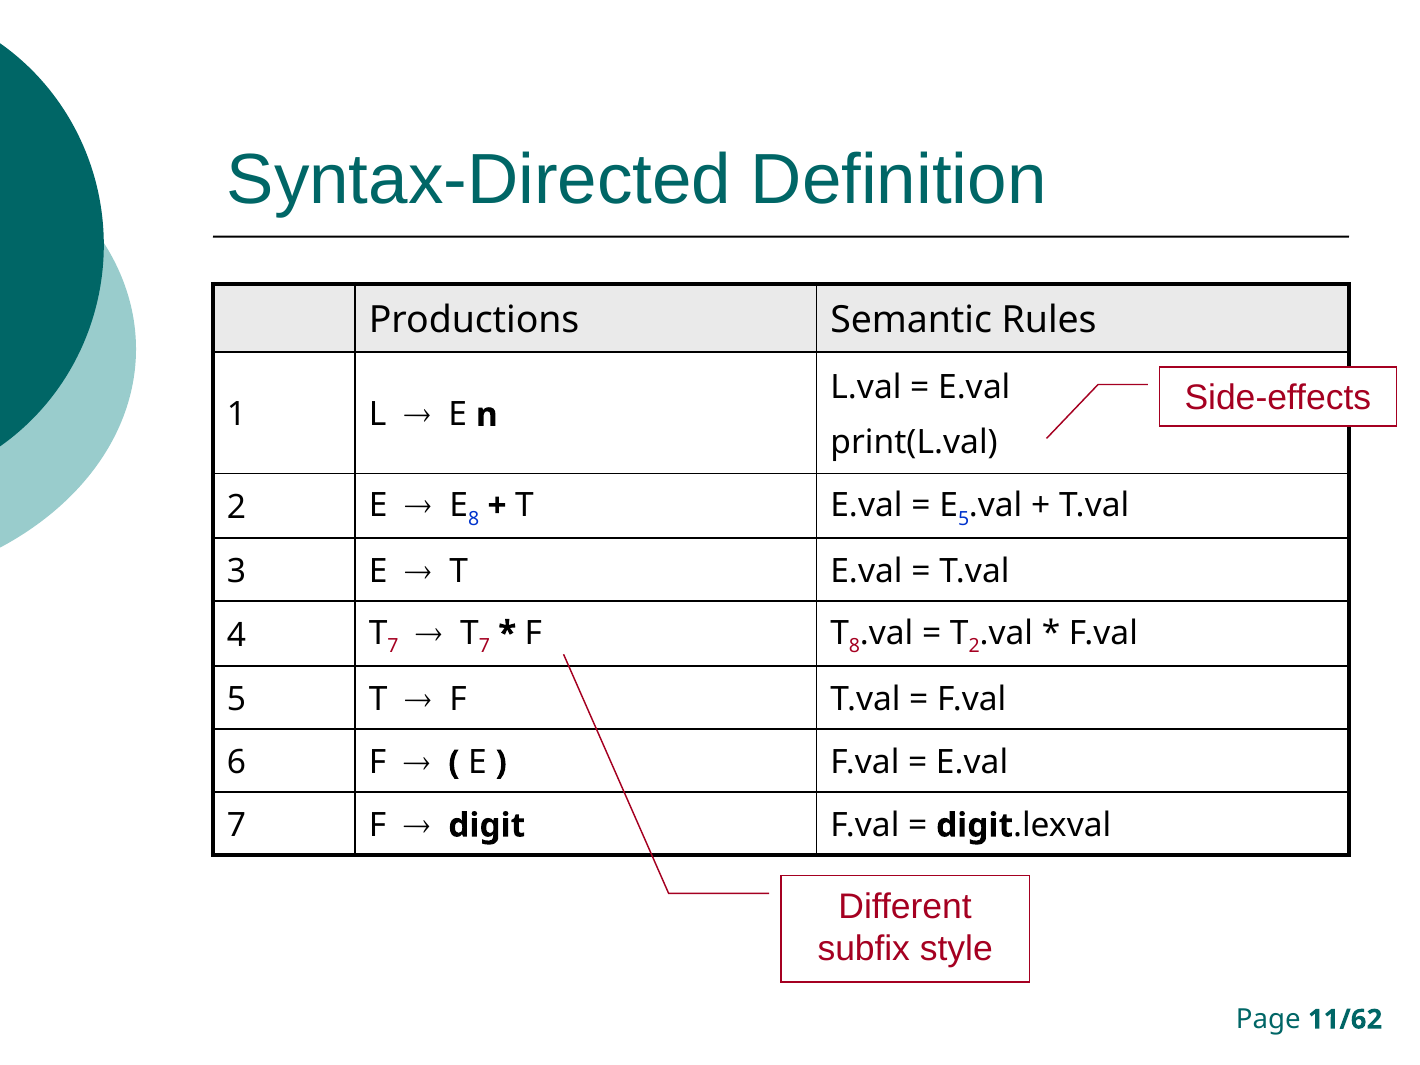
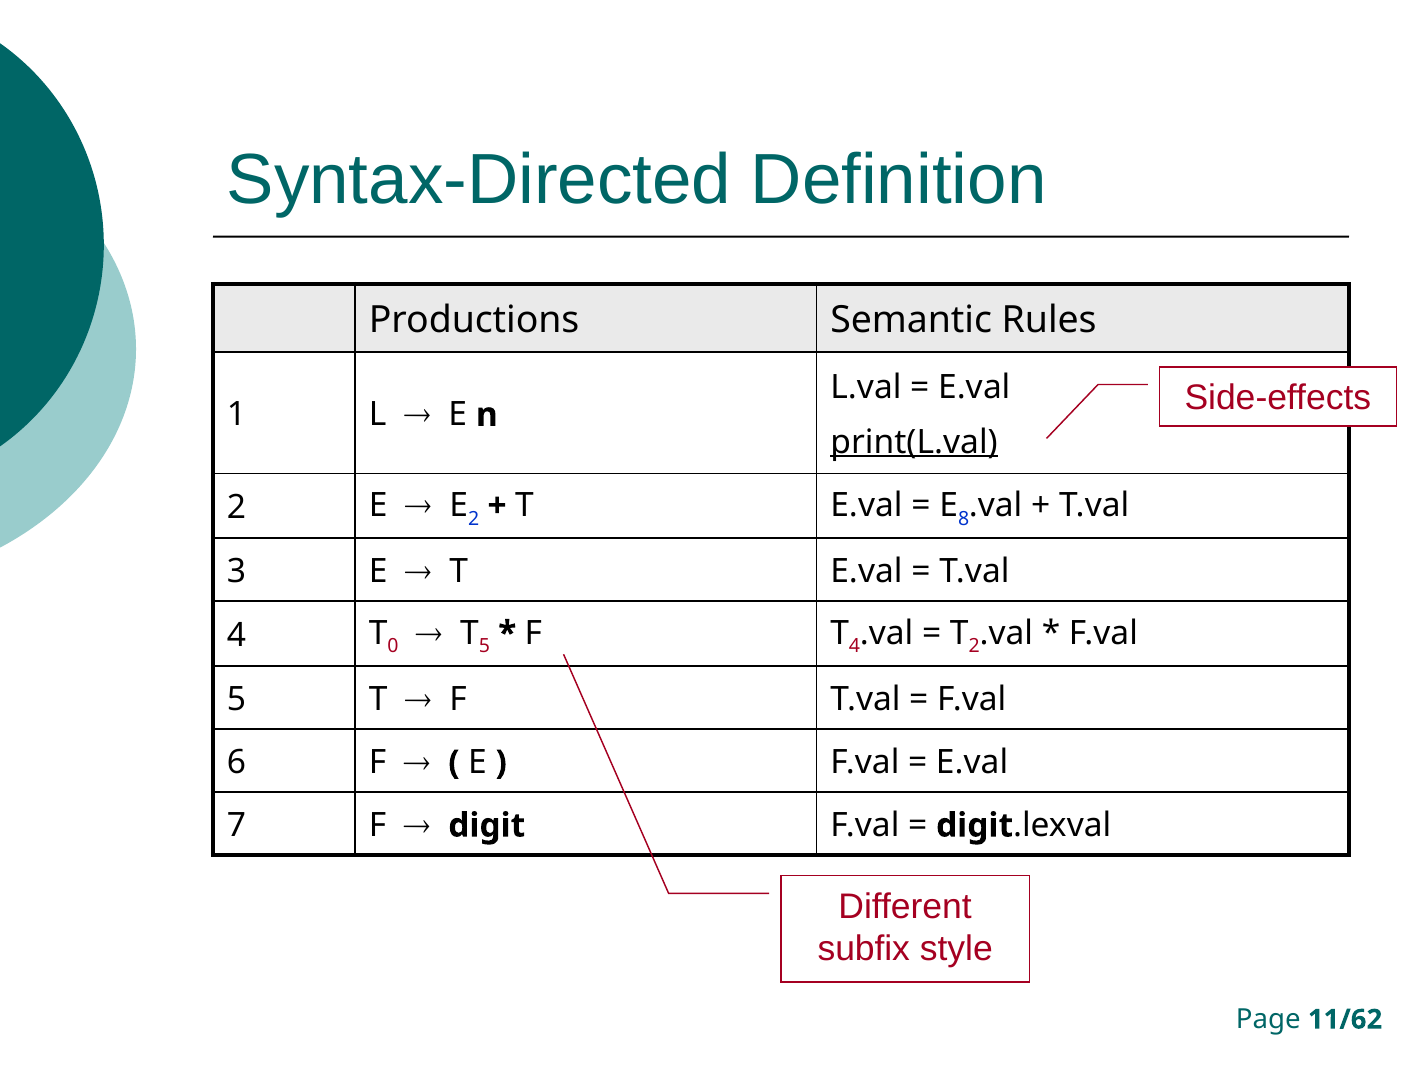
print(L.val underline: none -> present (914, 442)
E 8: 8 -> 2 (474, 519)
E 5: 5 -> 8 (964, 519)
4 T 7: 7 -> 0 (393, 646)
7: 7 -> 5 (484, 646)
T 8: 8 -> 4 (855, 646)
